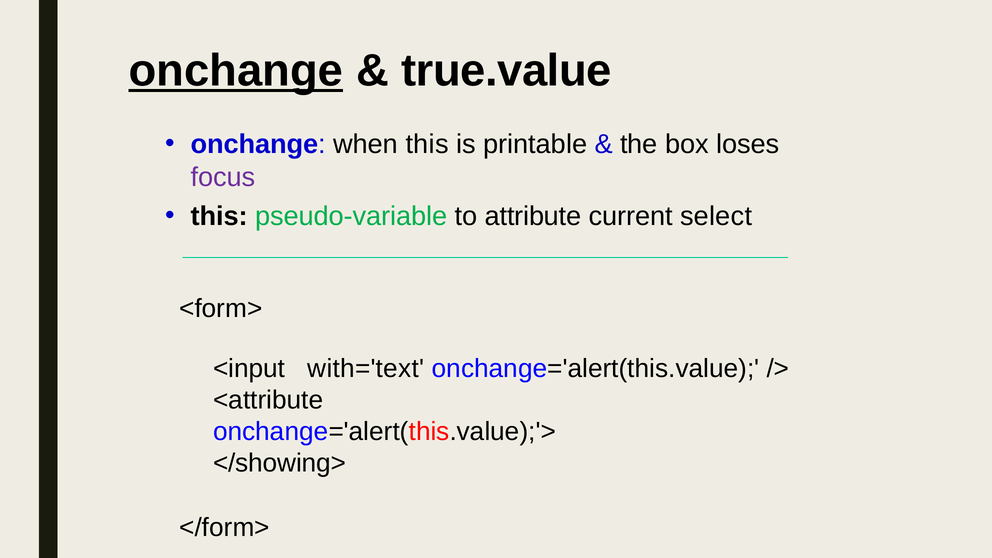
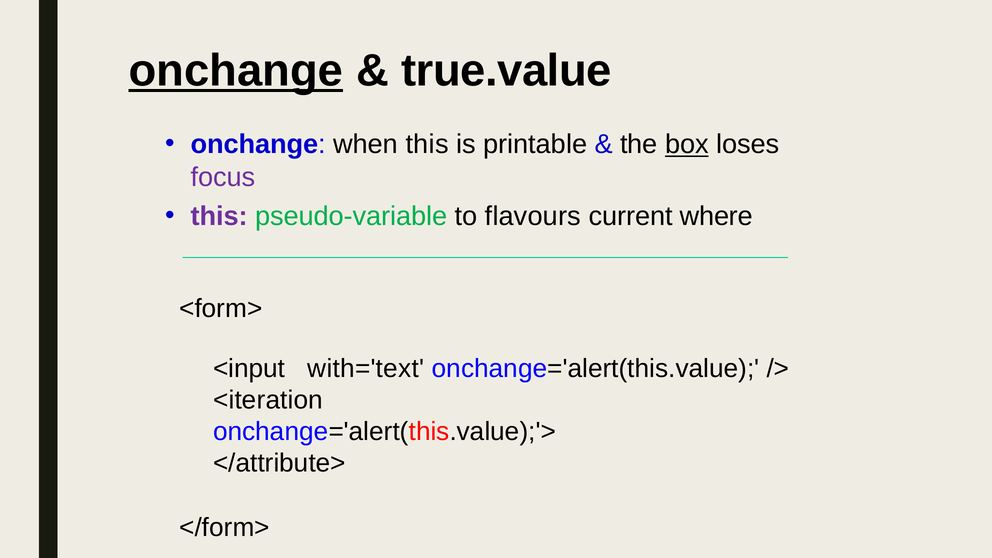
box underline: none -> present (687, 144)
this colour: black -> purple (219, 216)
attribute: attribute -> flavours (533, 216)
select: select -> where (716, 216)
<attribute: <attribute -> <iteration (268, 400)
</showing>: </showing> -> </attribute> (279, 463)
